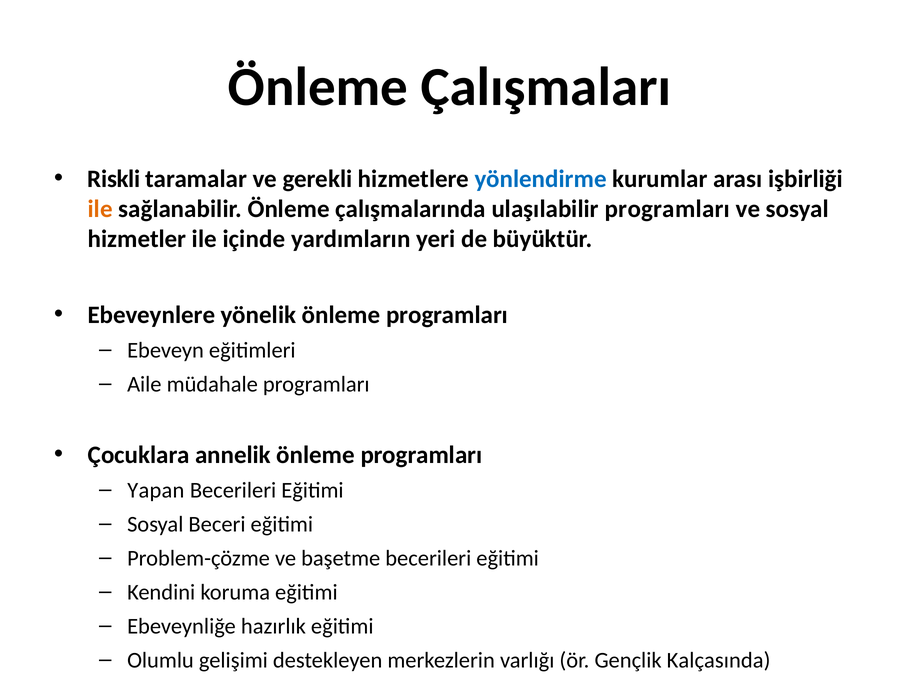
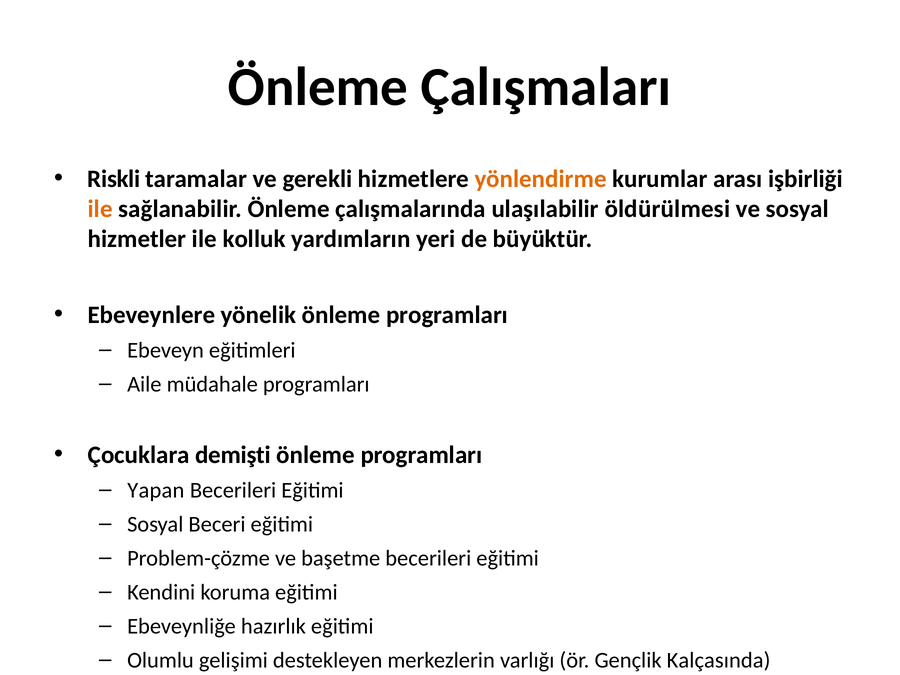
yönlendirme colour: blue -> orange (541, 179)
ulaşılabilir programları: programları -> öldürülmesi (667, 209)
içinde: içinde -> kolluk (254, 239)
annelik: annelik -> demişti (233, 455)
